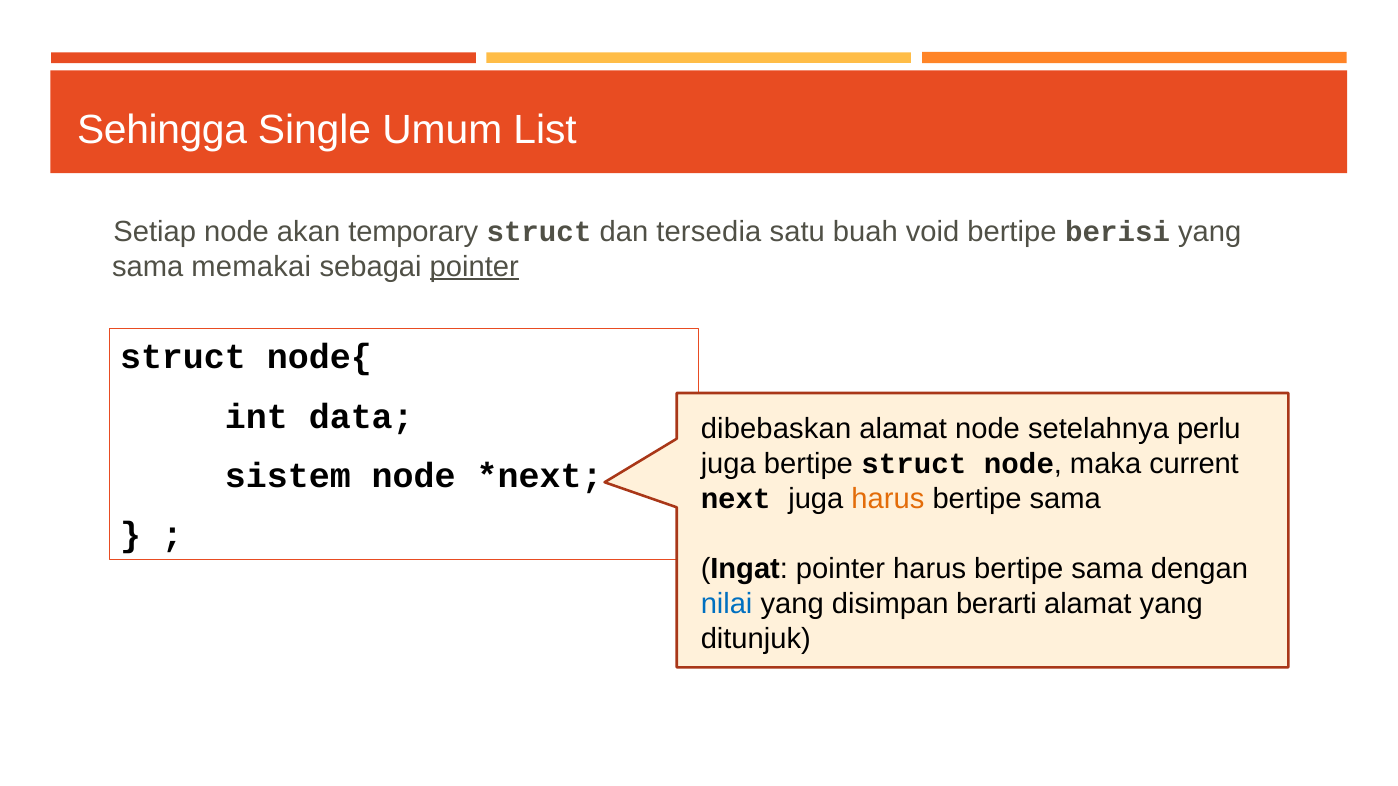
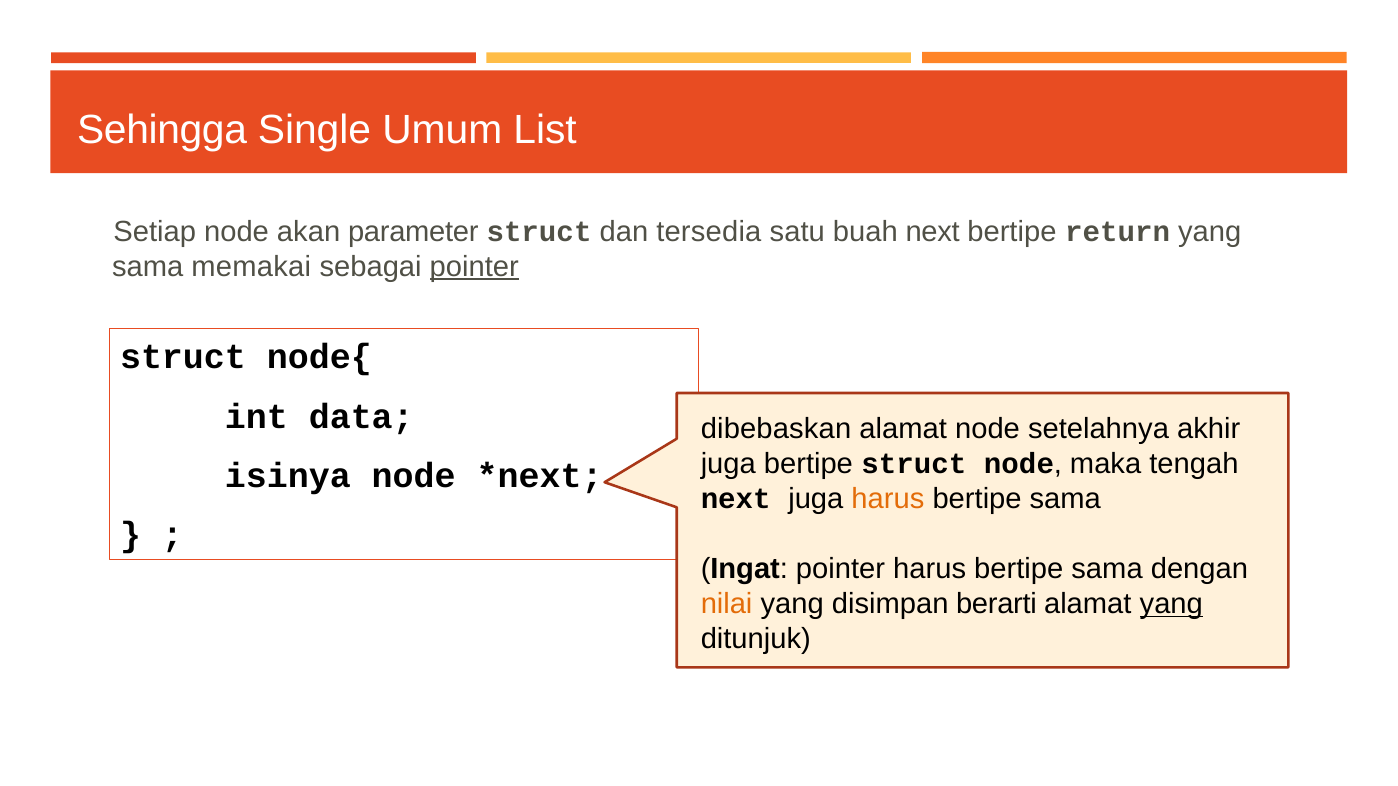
temporary: temporary -> parameter (413, 232)
buah void: void -> next (933, 232)
berisi: berisi -> return (1118, 232)
perlu: perlu -> akhir (1209, 429)
current: current -> tengah (1194, 464)
sistem: sistem -> isinya (288, 476)
nilai colour: blue -> orange (727, 604)
yang underline: none -> present (1171, 604)
